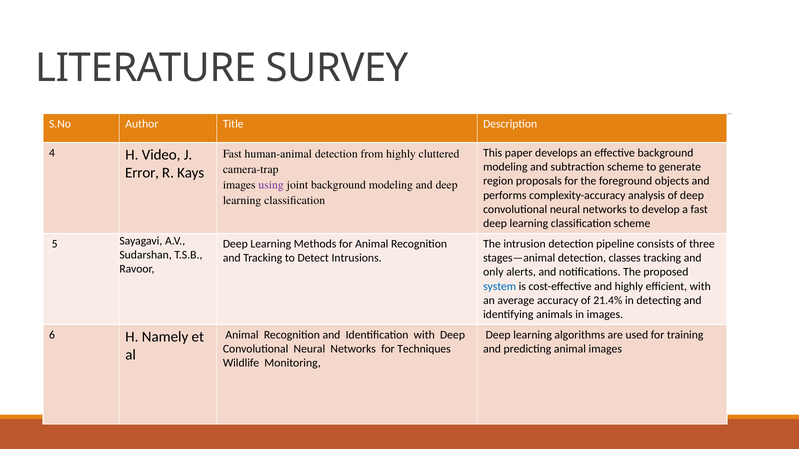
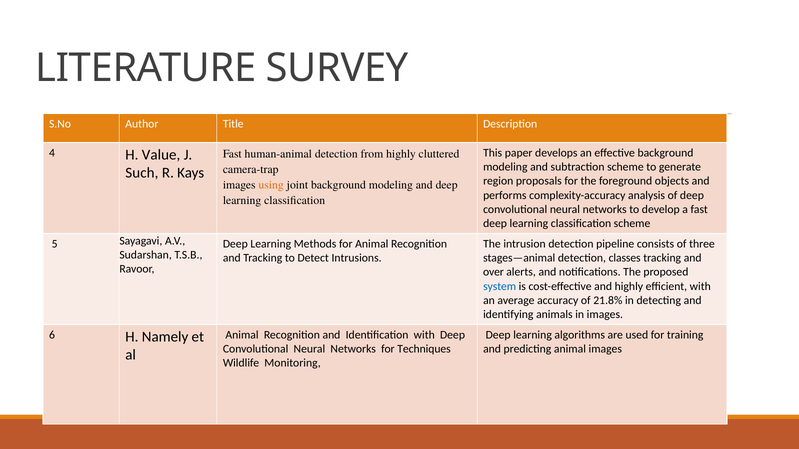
Video: Video -> Value (161, 155)
Error: Error -> Such (142, 173)
using colour: purple -> orange (271, 185)
only: only -> over (493, 272)
21.4%: 21.4% -> 21.8% (608, 301)
